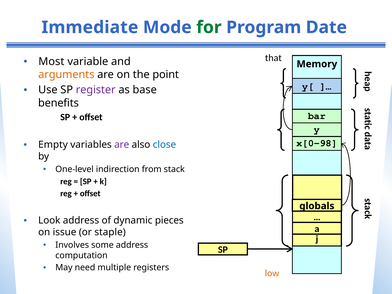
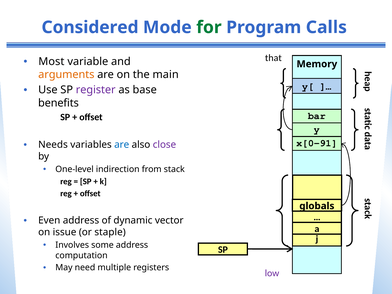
Immediate: Immediate -> Considered (90, 27)
Date: Date -> Calls (326, 27)
point: point -> main (166, 75)
x[0-98: x[0-98 -> x[0-91 (317, 143)
Empty: Empty -> Needs (53, 145)
are colour: purple -> blue (122, 145)
close colour: blue -> purple (164, 145)
Look: Look -> Even (49, 220)
pieces: pieces -> vector (169, 220)
low colour: orange -> purple (272, 273)
